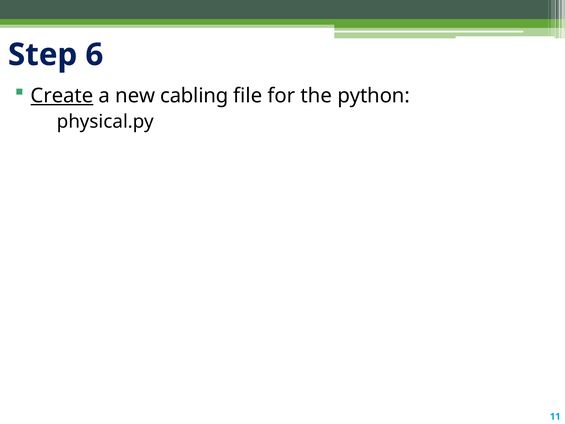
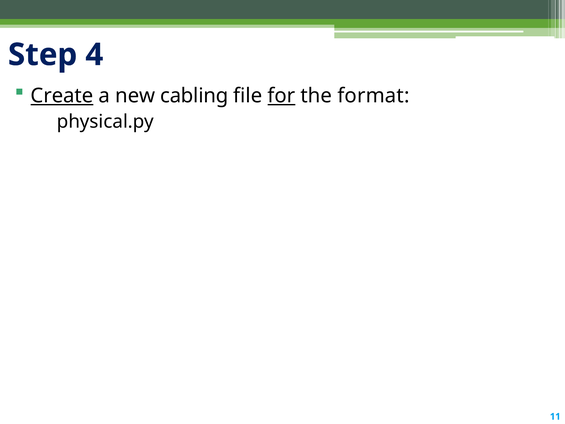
6: 6 -> 4 (94, 55)
for underline: none -> present (281, 96)
python: python -> format (373, 96)
